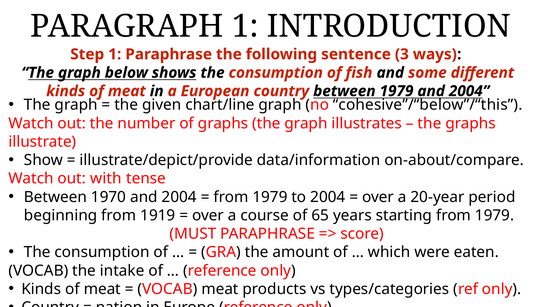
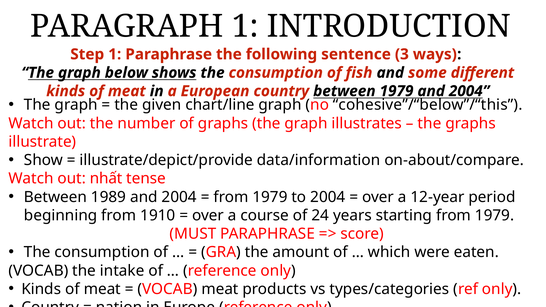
with: with -> nhất (106, 179)
1970: 1970 -> 1989 (109, 197)
20-year: 20-year -> 12-year (437, 197)
1919: 1919 -> 1910 (158, 215)
65: 65 -> 24 (320, 215)
